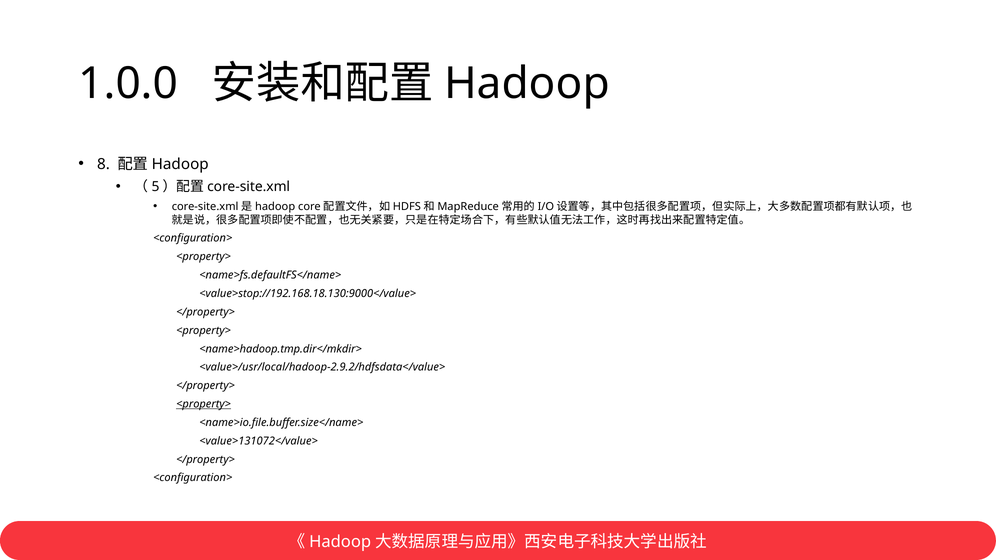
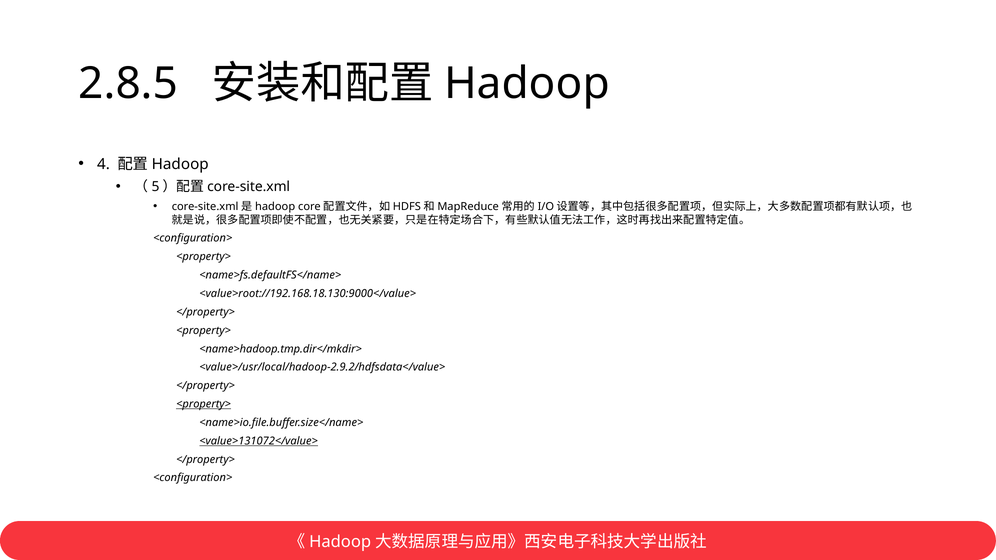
1.0.0: 1.0.0 -> 2.8.5 (128, 84)
8: 8 -> 4 (103, 164)
<value>stop://192.168.18.130:9000</value>: <value>stop://192.168.18.130:9000</value> -> <value>root://192.168.18.130:9000</value> (308, 294)
<value>131072</value> underline: none -> present (259, 441)
